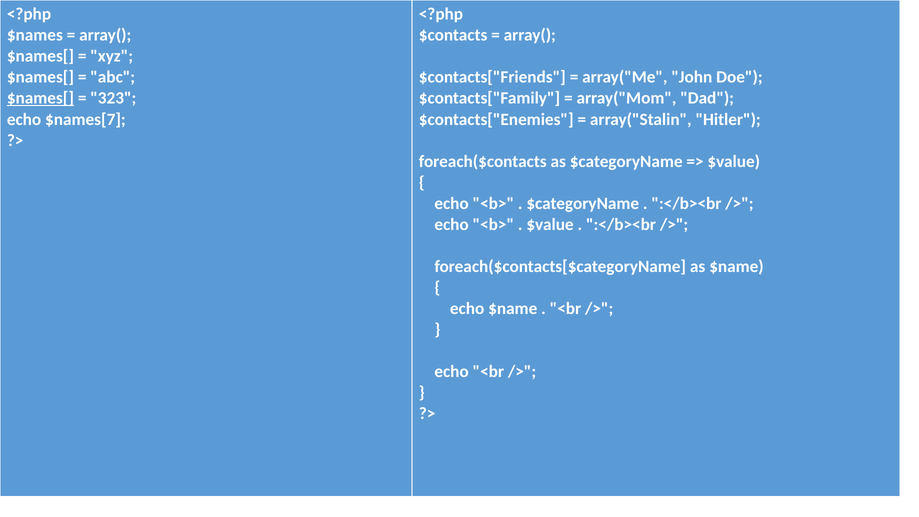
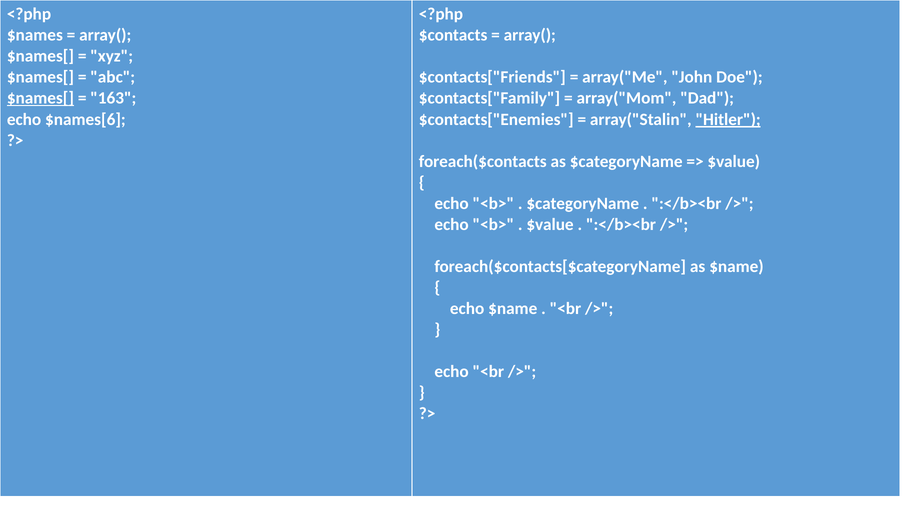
323: 323 -> 163 (113, 98)
$names[7: $names[7 -> $names[6 (85, 119)
Hitler underline: none -> present (728, 119)
